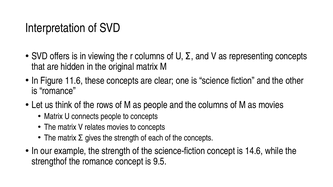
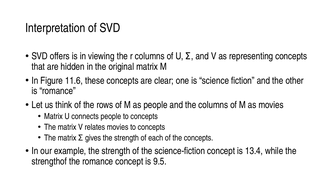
14.6: 14.6 -> 13.4 (254, 151)
